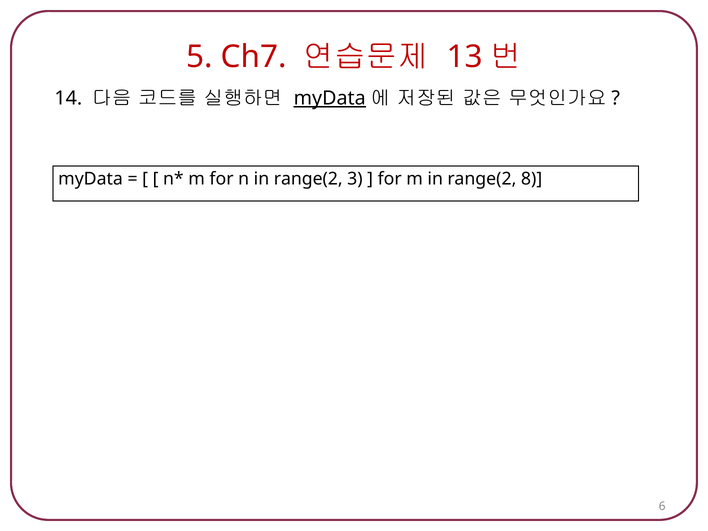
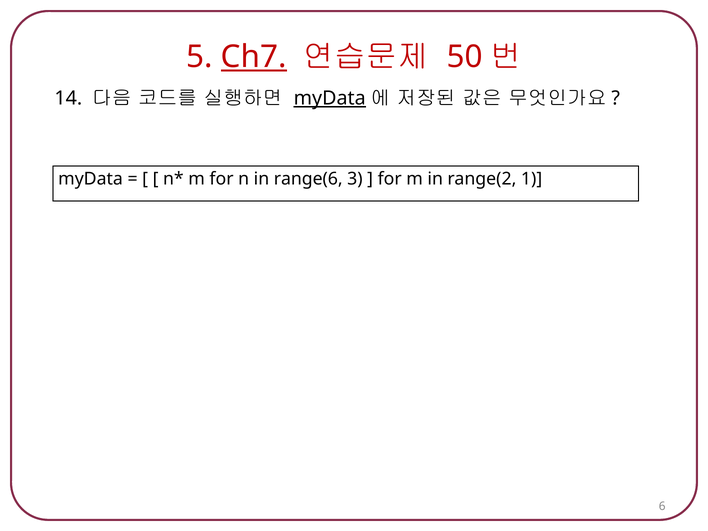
Ch7 underline: none -> present (254, 57)
13: 13 -> 50 (465, 57)
n in range(2: range(2 -> range(6 (308, 179)
8: 8 -> 1 (532, 179)
